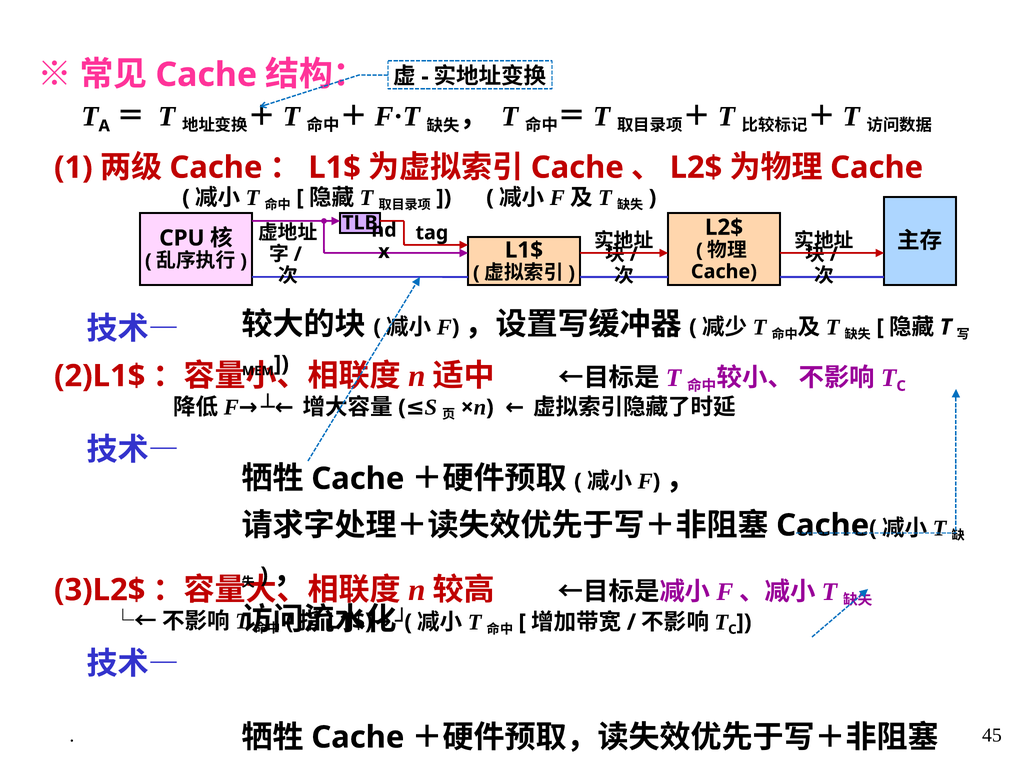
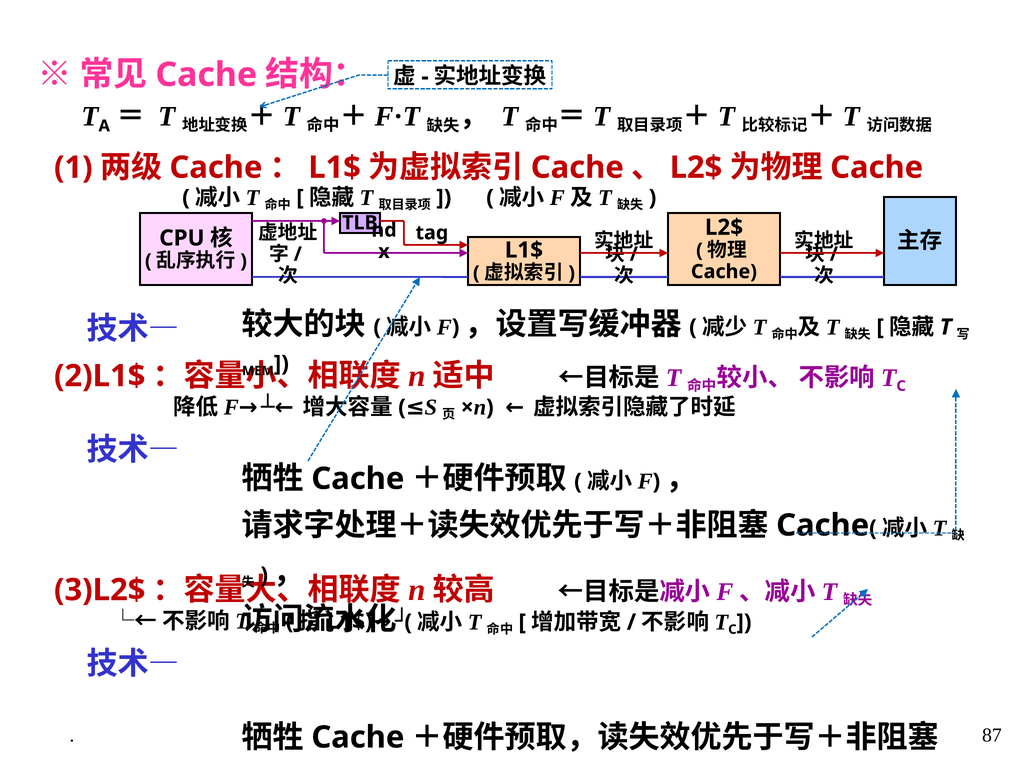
45: 45 -> 87 (992, 735)
